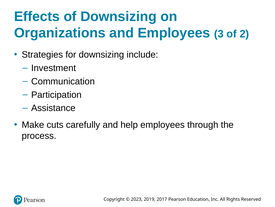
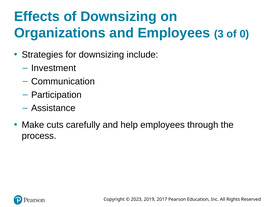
2: 2 -> 0 (244, 34)
